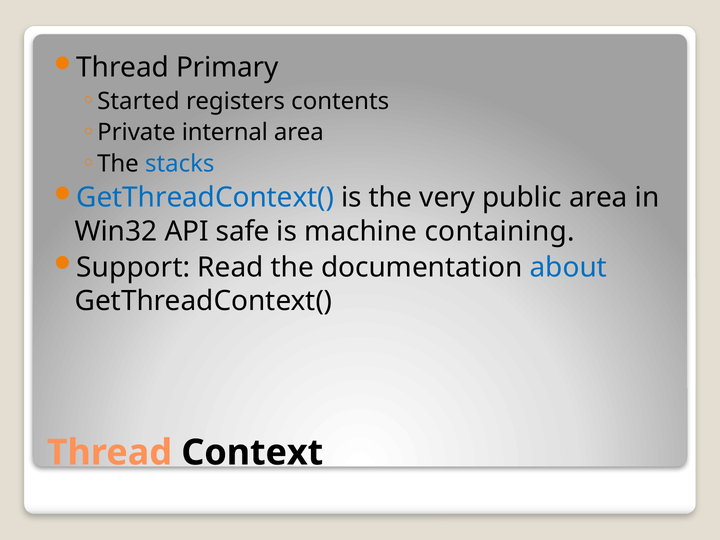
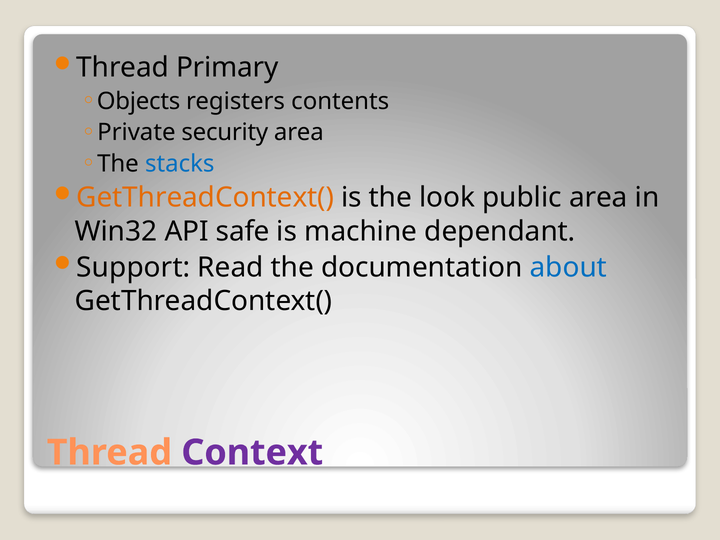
Started: Started -> Objects (139, 101)
internal: internal -> security (225, 132)
GetThreadContext( colour: blue -> orange (205, 198)
very: very -> look (447, 198)
containing: containing -> dependant (500, 231)
Context colour: black -> purple (252, 453)
